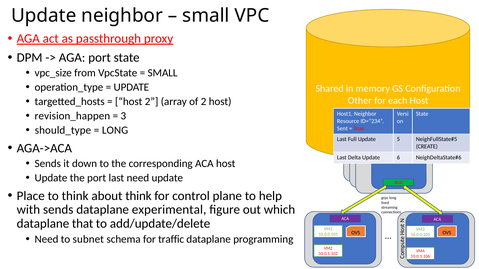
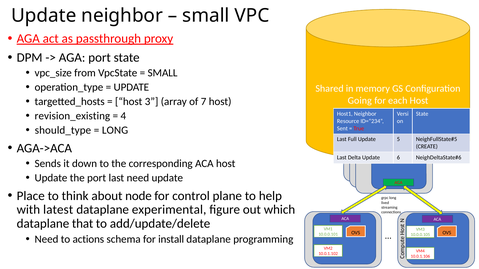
host 2: 2 -> 3 (152, 102)
of 2: 2 -> 7 (204, 102)
Other: Other -> Going (360, 101)
revision_happen: revision_happen -> revision_existing (72, 116)
3: 3 -> 4 (123, 116)
about think: think -> node (138, 196)
with sends: sends -> latest (58, 210)
subnet: subnet -> actions (88, 239)
traffic: traffic -> install (171, 239)
